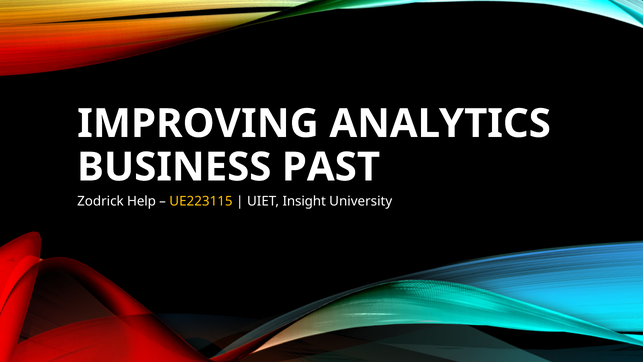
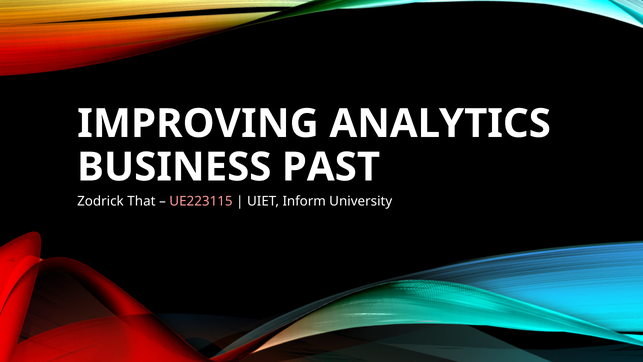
Help: Help -> That (141, 201)
UE223115 colour: yellow -> pink (201, 201)
Insight: Insight -> Inform (304, 201)
